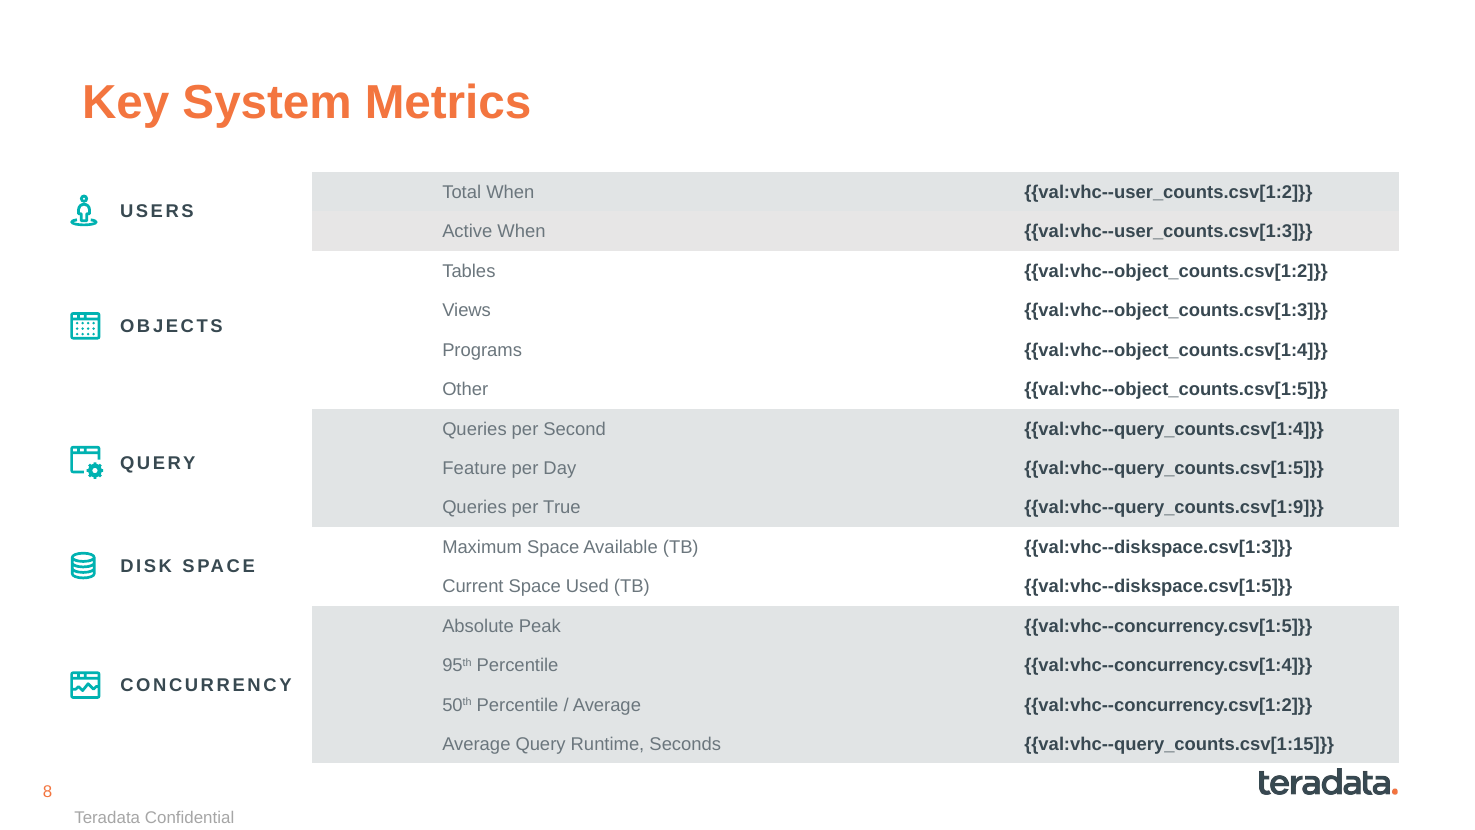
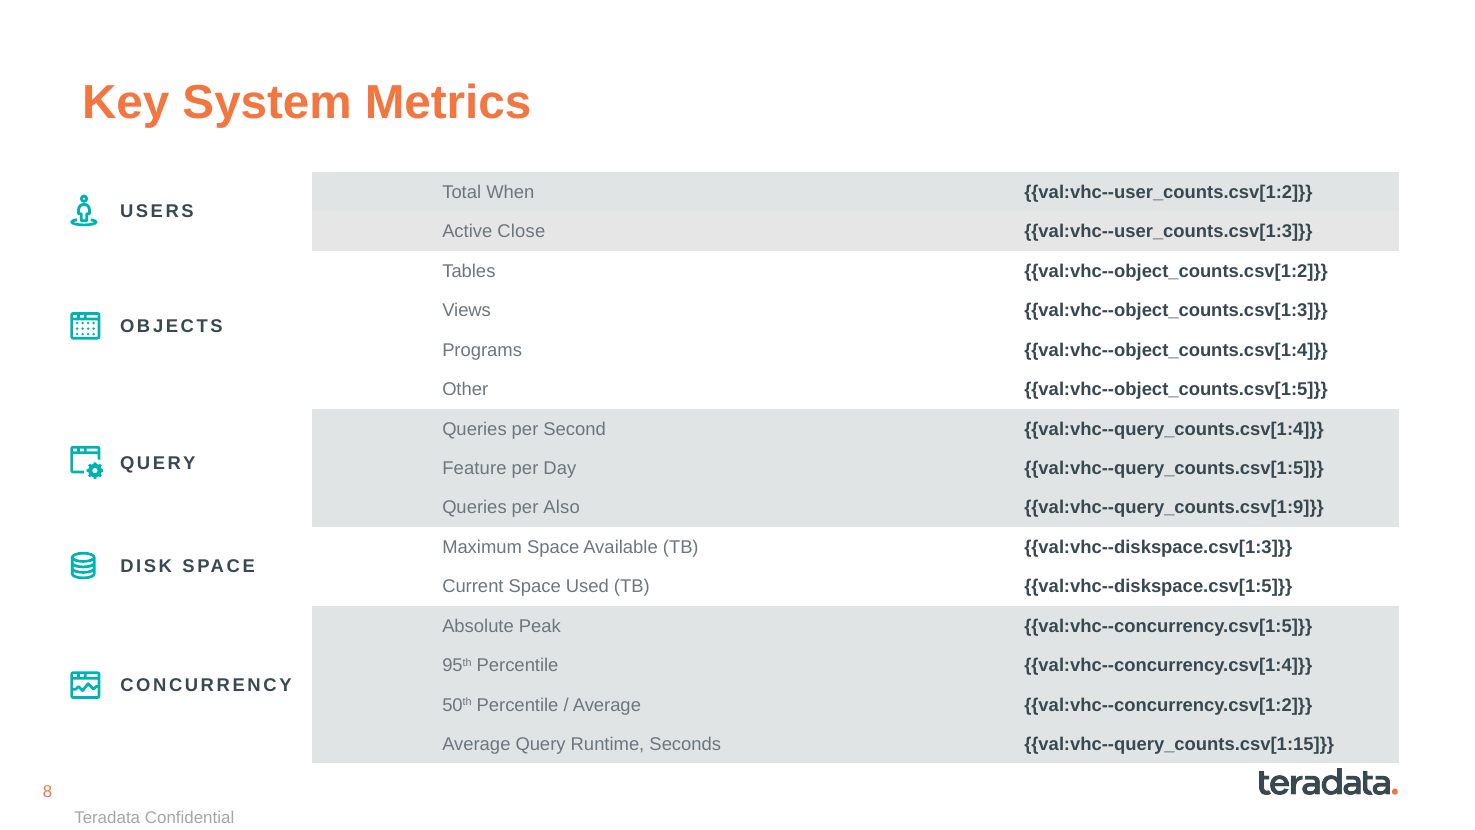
Active When: When -> Close (521, 232)
True: True -> Also (562, 508)
